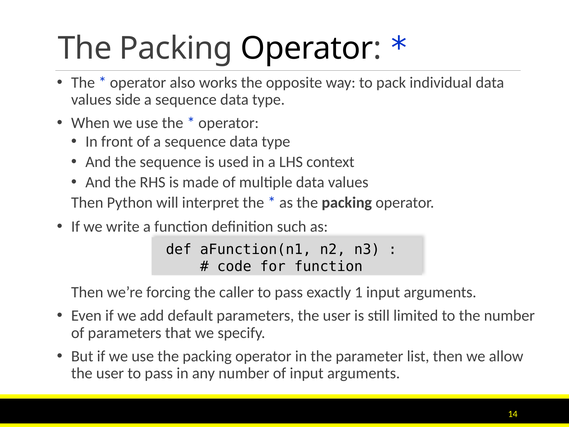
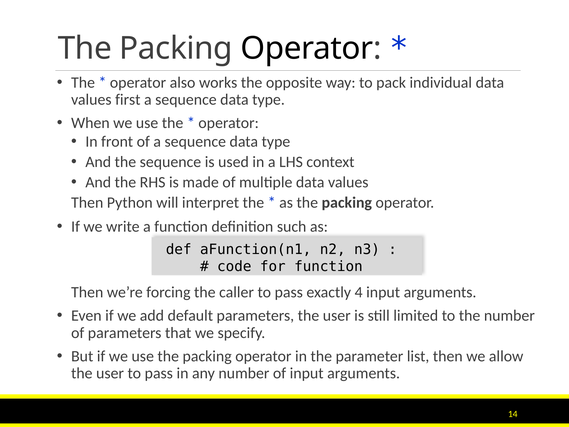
side: side -> first (128, 100)
1: 1 -> 4 (359, 292)
